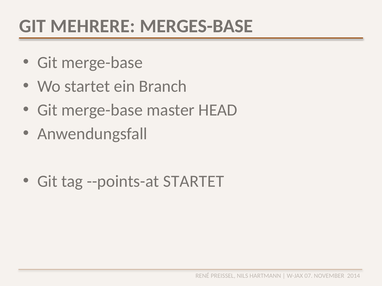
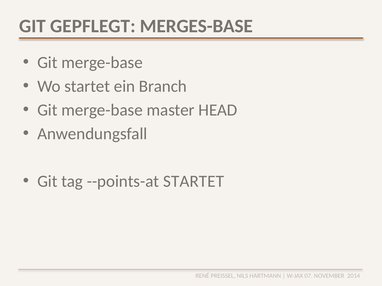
MEHRERE: MEHRERE -> GEPFLEGT (93, 26)
